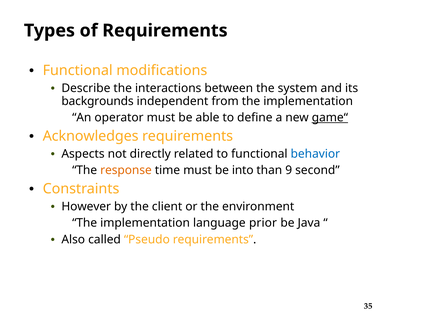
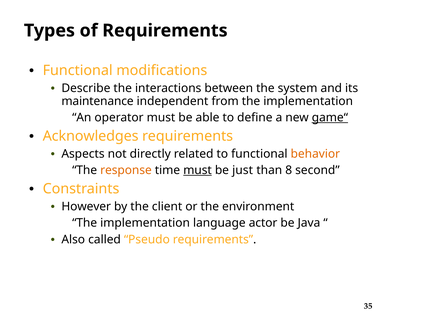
backgrounds: backgrounds -> maintenance (98, 101)
behavior colour: blue -> orange (315, 154)
must underline: none -> present (198, 170)
into: into -> just (243, 170)
9: 9 -> 8 (289, 170)
prior: prior -> actor (263, 223)
